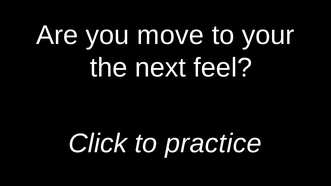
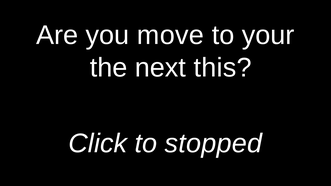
feel: feel -> this (223, 68)
practice: practice -> stopped (213, 144)
